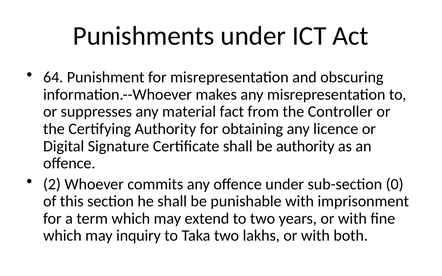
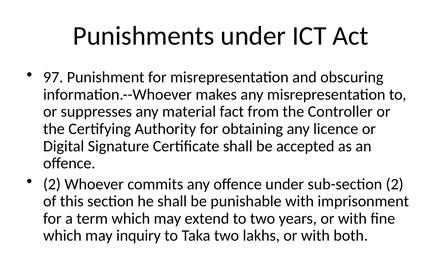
64: 64 -> 97 (53, 77)
be authority: authority -> accepted (305, 146)
sub-section 0: 0 -> 2 (395, 184)
